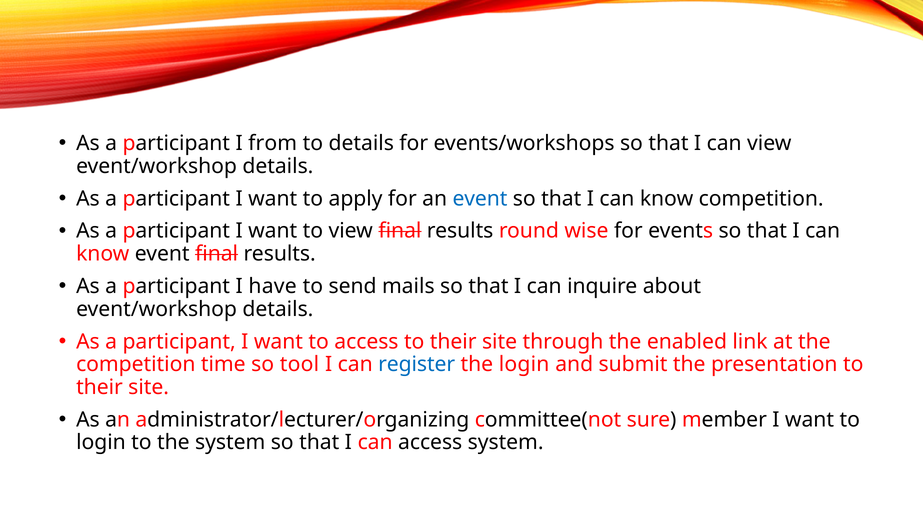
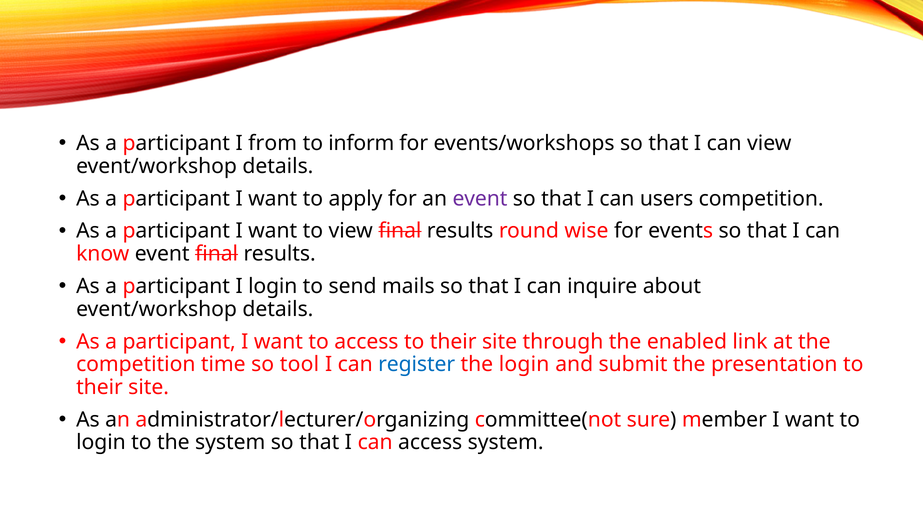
to details: details -> inform (361, 143)
event colour: blue -> purple (480, 199)
know: know -> users (667, 199)
I have: have -> login (273, 286)
